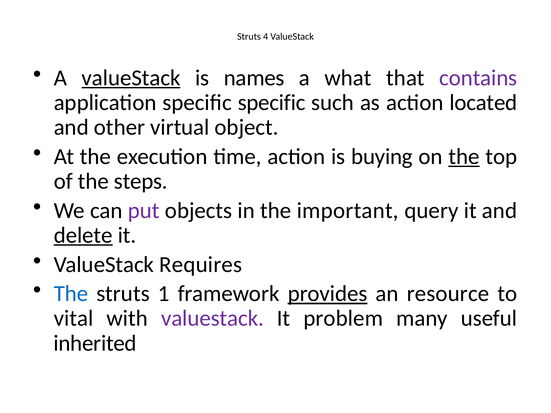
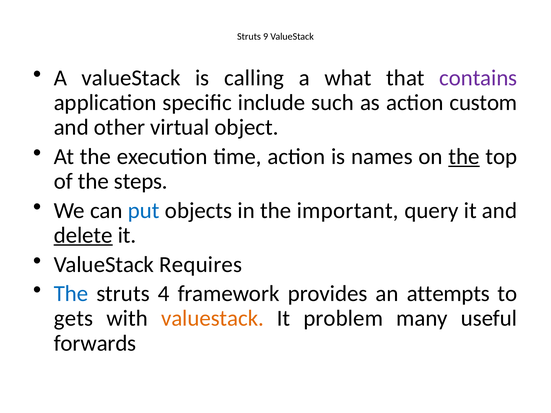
4: 4 -> 9 (266, 37)
valueStack underline: present -> none (131, 78)
names: names -> calling (254, 78)
specific specific: specific -> include (272, 103)
located: located -> custom (483, 103)
buying: buying -> names (382, 157)
put colour: purple -> blue (144, 211)
1: 1 -> 4 (164, 294)
provides underline: present -> none (328, 294)
resource: resource -> attempts (448, 294)
vital: vital -> gets (73, 319)
valuestack colour: purple -> orange (212, 319)
inherited: inherited -> forwards (95, 343)
